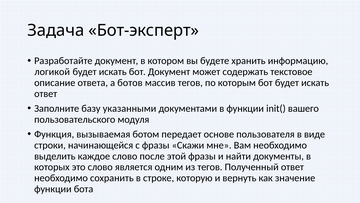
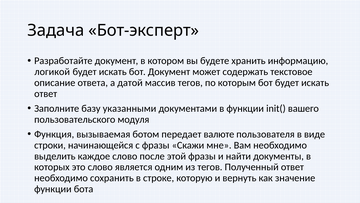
ботов: ботов -> датой (130, 83)
основе: основе -> валюте (219, 134)
